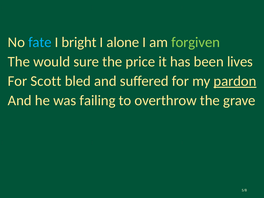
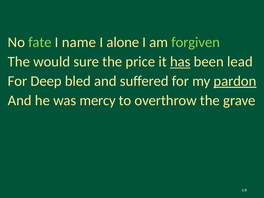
fate colour: light blue -> light green (40, 42)
bright: bright -> name (79, 42)
has underline: none -> present (180, 62)
lives: lives -> lead (240, 62)
Scott: Scott -> Deep (46, 81)
failing: failing -> mercy (98, 100)
